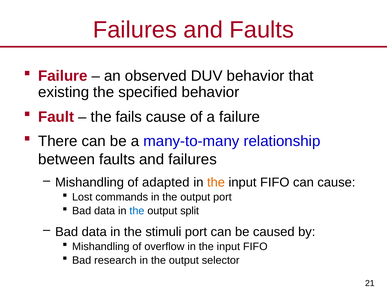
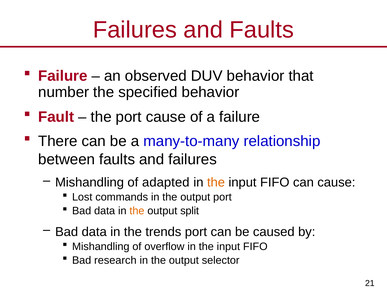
existing: existing -> number (64, 92)
the fails: fails -> port (129, 117)
the colour: blue -> orange (137, 211)
stimuli: stimuli -> trends (163, 232)
